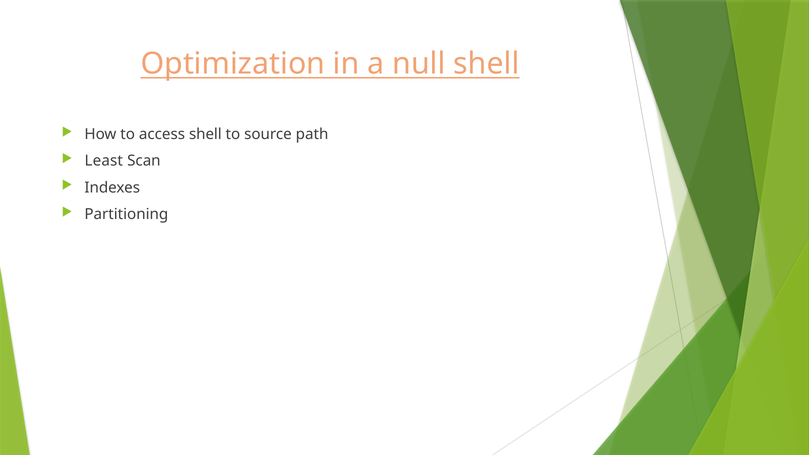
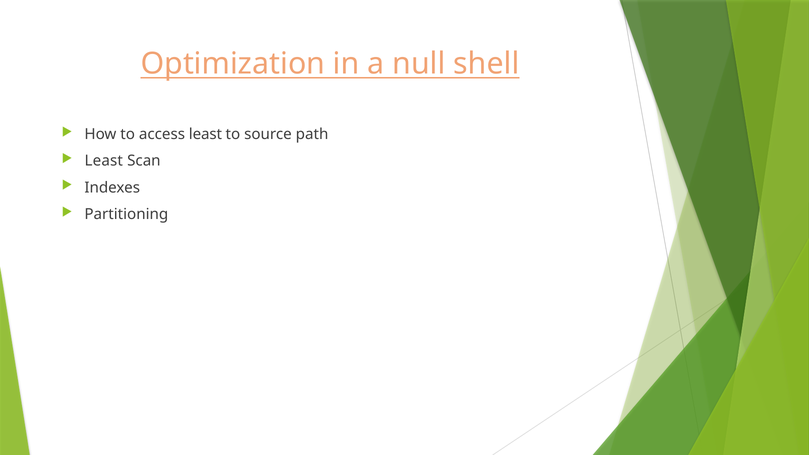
access shell: shell -> least (205, 134)
